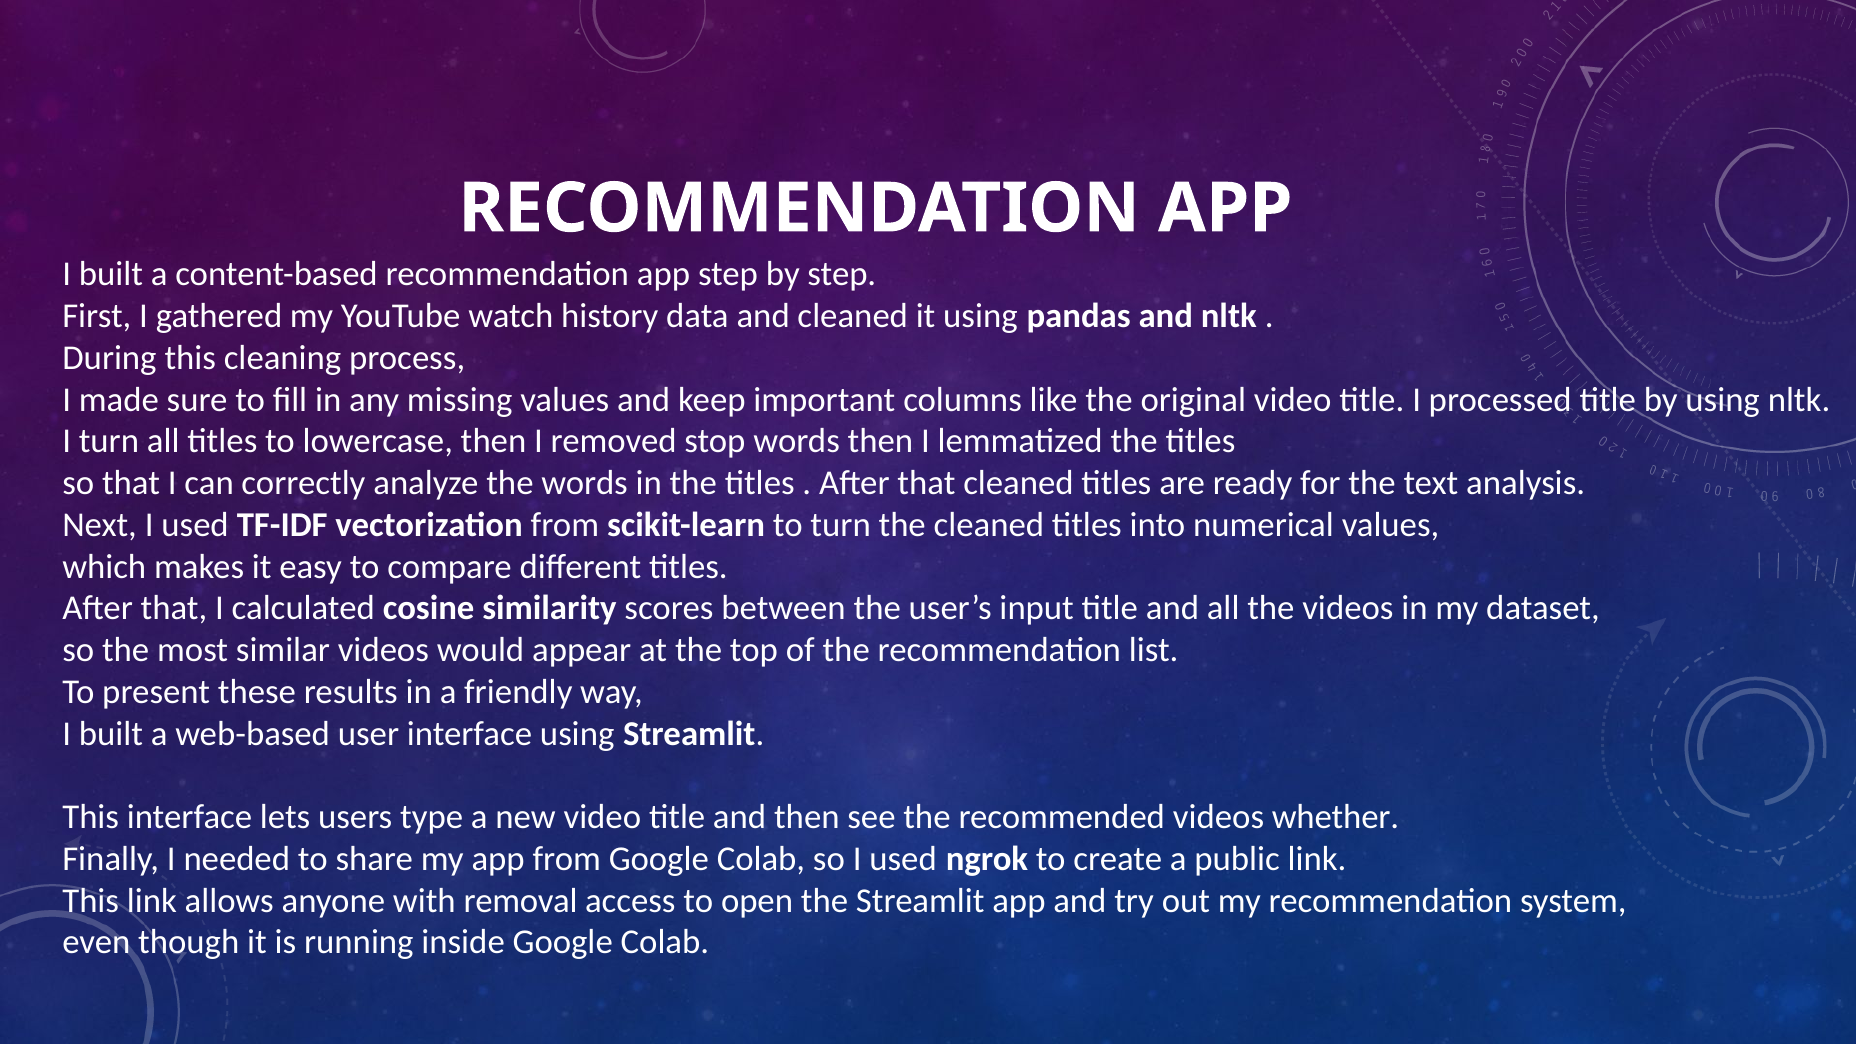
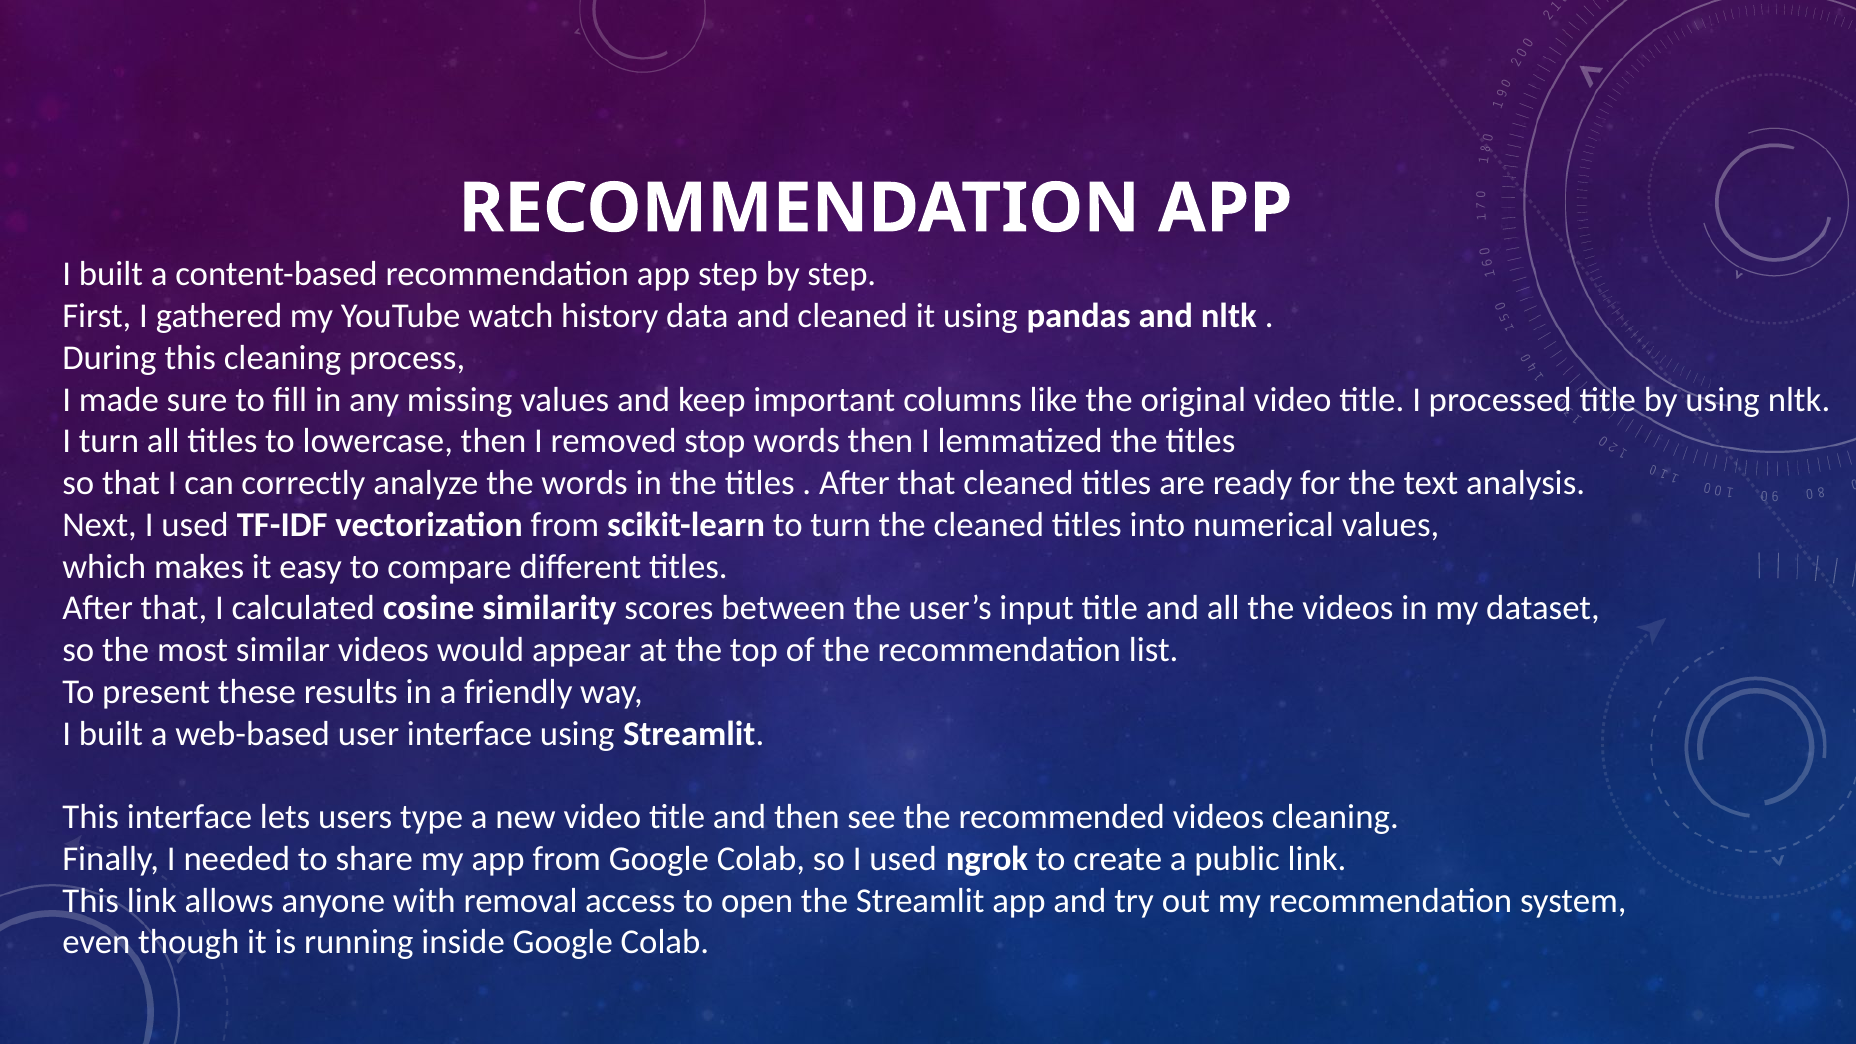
videos whether: whether -> cleaning (1335, 817)
